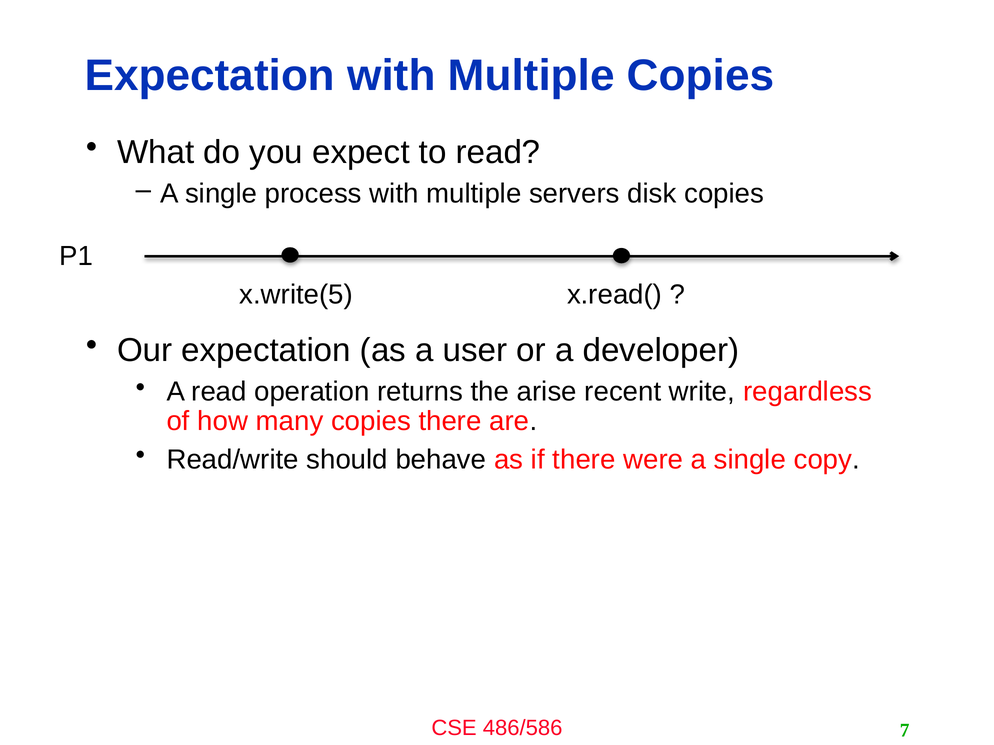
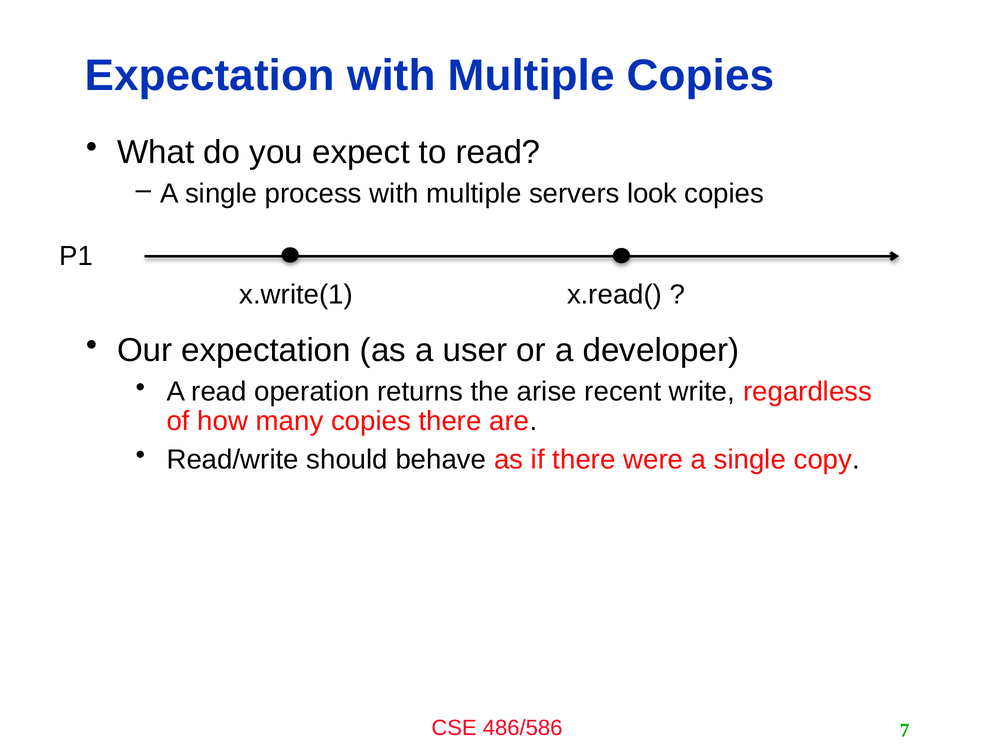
disk: disk -> look (652, 194)
x.write(5: x.write(5 -> x.write(1 (296, 295)
